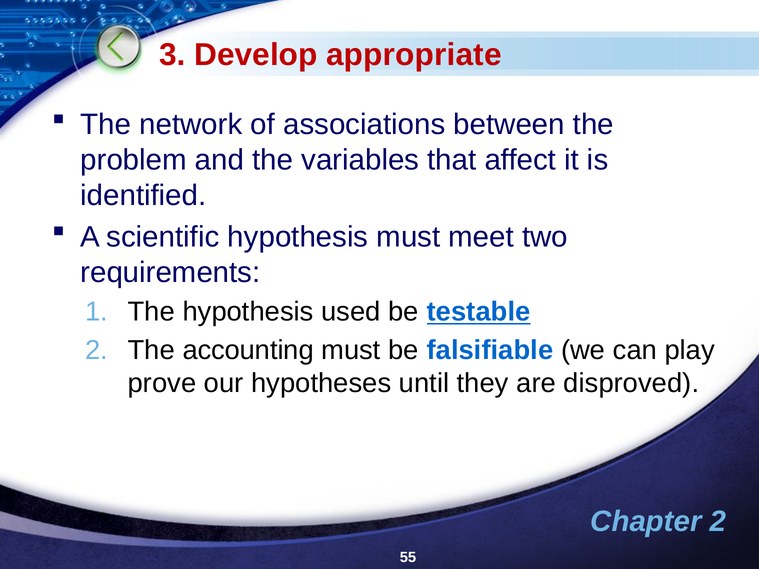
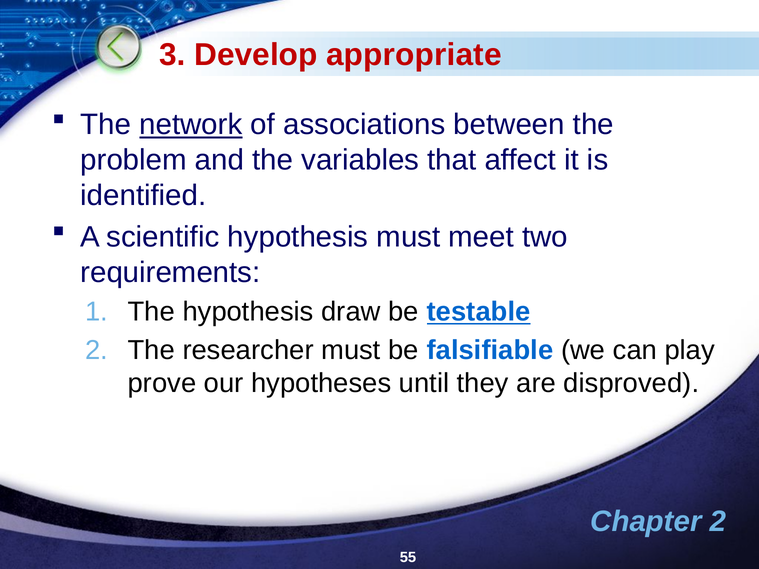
network underline: none -> present (191, 125)
used: used -> draw (351, 312)
accounting: accounting -> researcher (248, 350)
